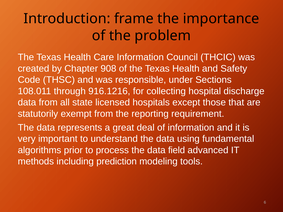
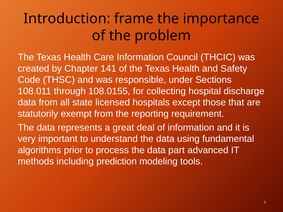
908: 908 -> 141 (108, 69)
916.1216: 916.1216 -> 108.0155 (109, 91)
field: field -> part (176, 150)
